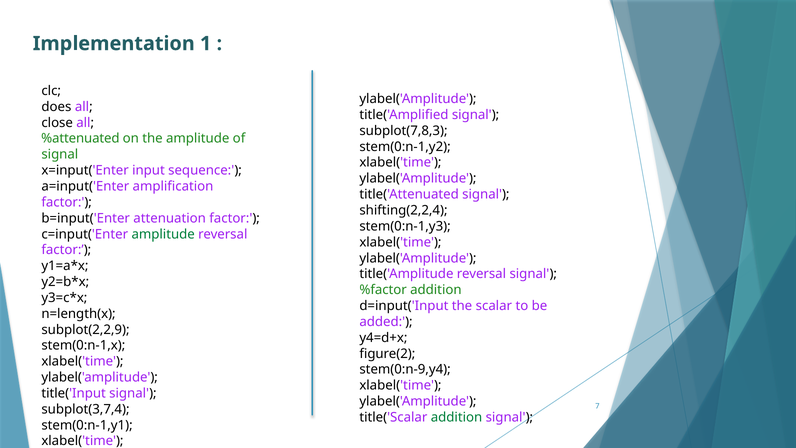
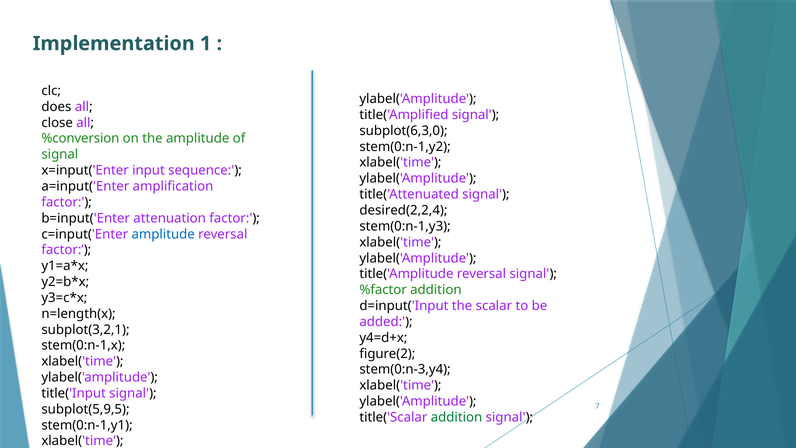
subplot(7,8,3: subplot(7,8,3 -> subplot(6,3,0 (403, 131)
%attenuated: %attenuated -> %conversion (80, 139)
shifting(2,2,4: shifting(2,2,4 -> desired(2,2,4 (403, 210)
amplitude colour: green -> blue (163, 234)
subplot(2,2,9: subplot(2,2,9 -> subplot(3,2,1 (85, 329)
stem(0:n-9,y4: stem(0:n-9,y4 -> stem(0:n-3,y4 (405, 369)
subplot(3,7,4: subplot(3,7,4 -> subplot(5,9,5 (85, 409)
